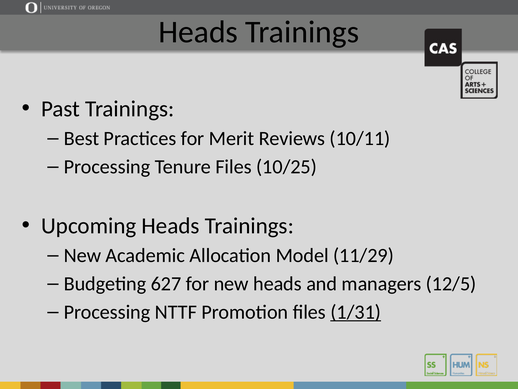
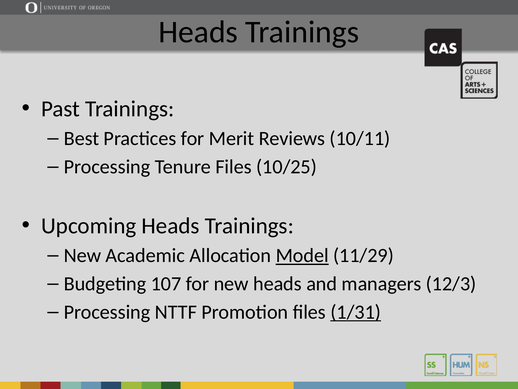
Model underline: none -> present (302, 255)
627: 627 -> 107 (166, 284)
12/5: 12/5 -> 12/3 (451, 284)
